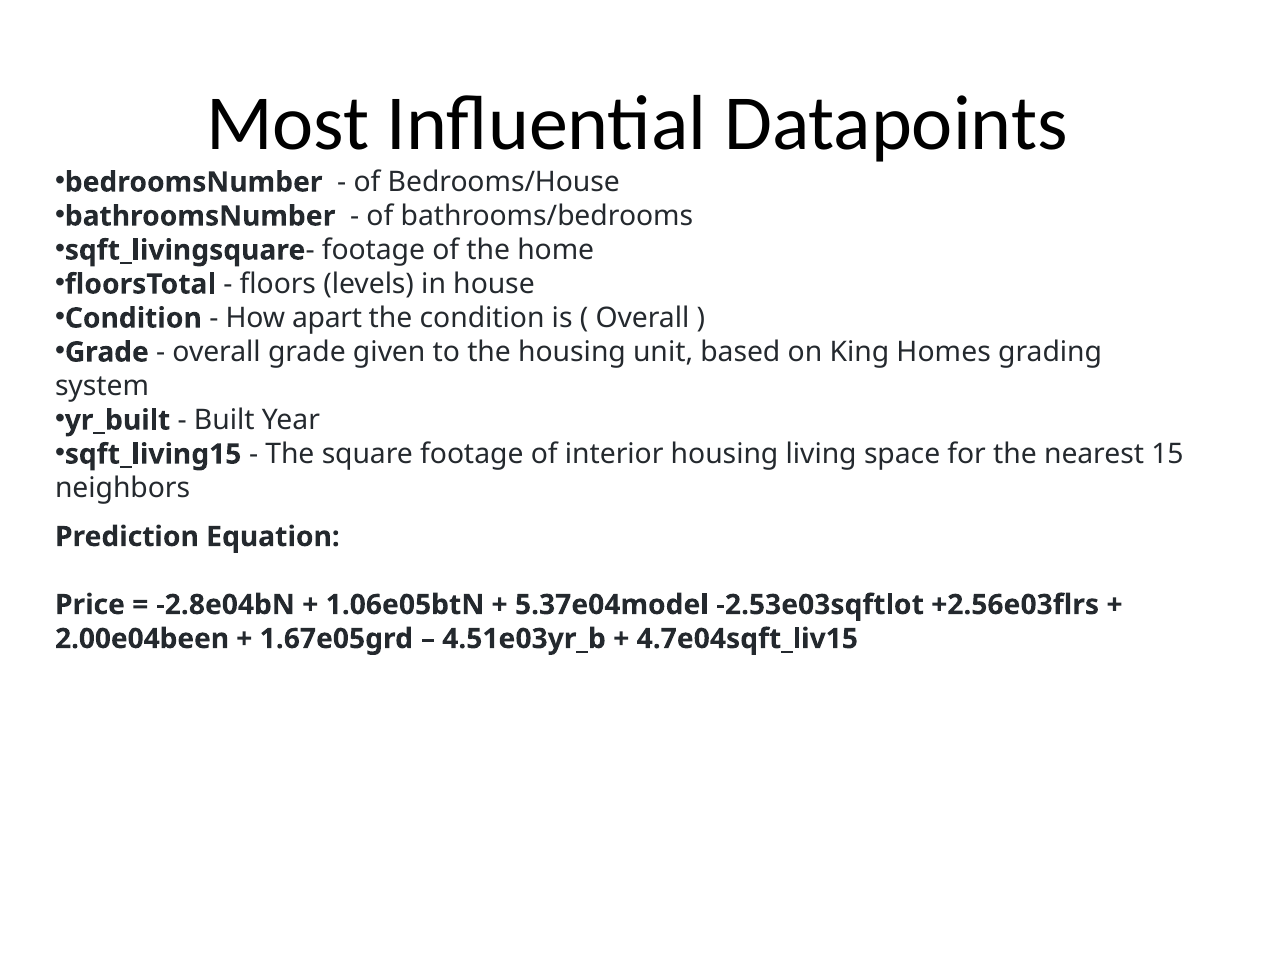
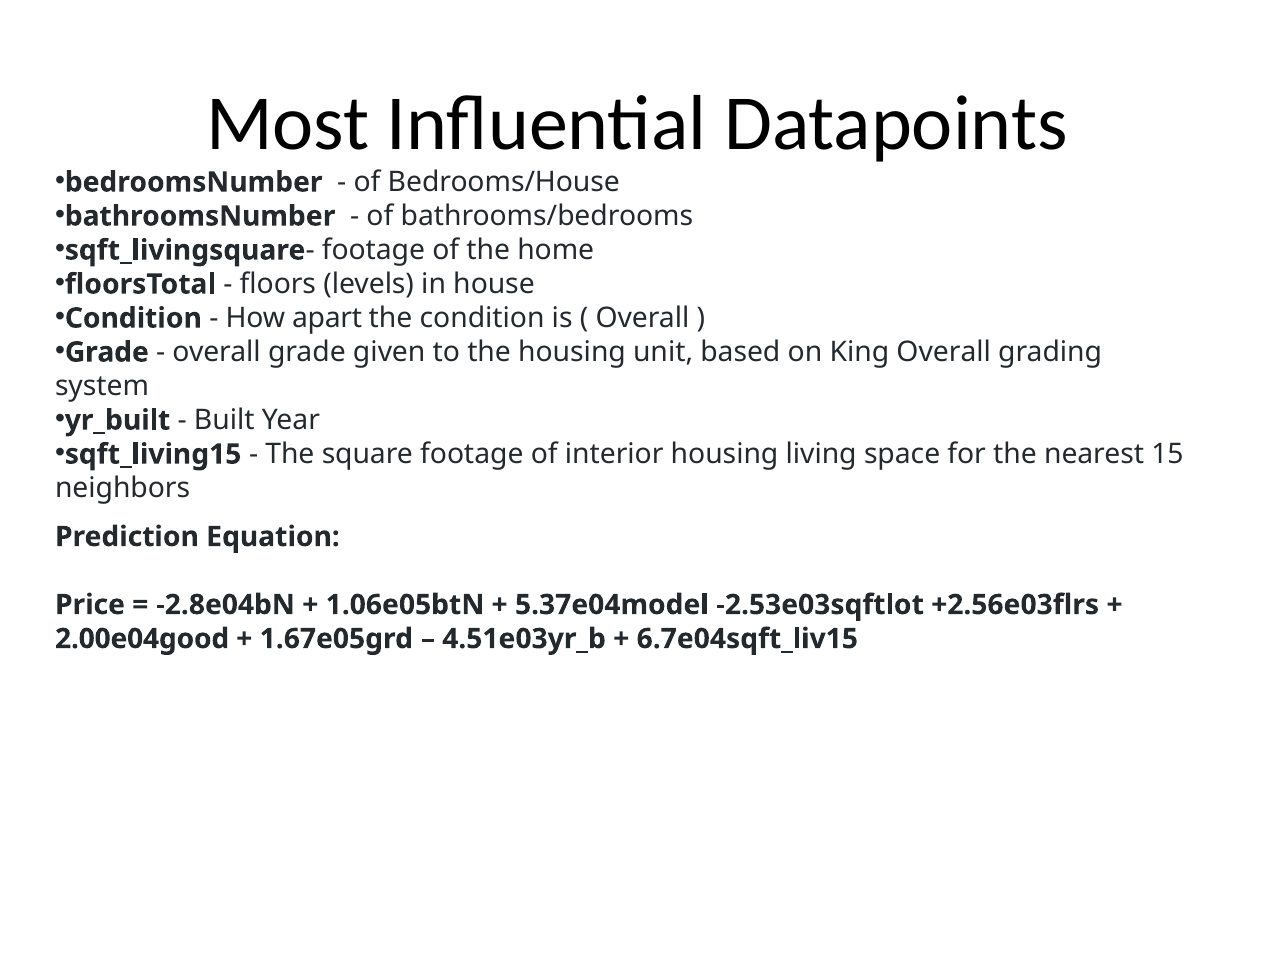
King Homes: Homes -> Overall (944, 352)
2.00e04been: 2.00e04been -> 2.00e04good (142, 638)
4.7e04sqft_liv15: 4.7e04sqft_liv15 -> 6.7e04sqft_liv15 (747, 638)
